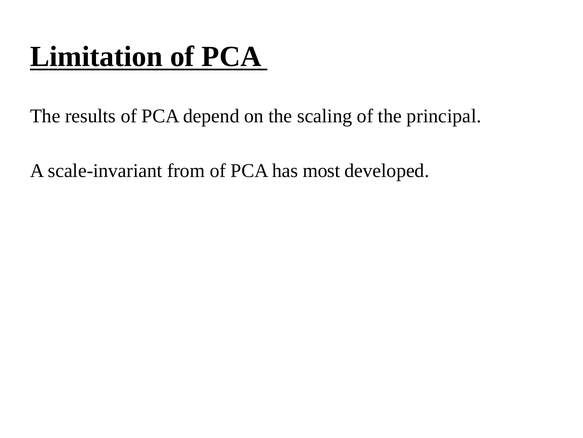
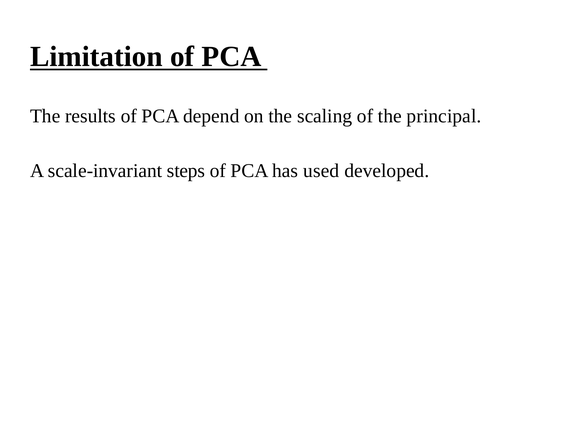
from: from -> steps (186, 170)
most: most -> used (321, 170)
